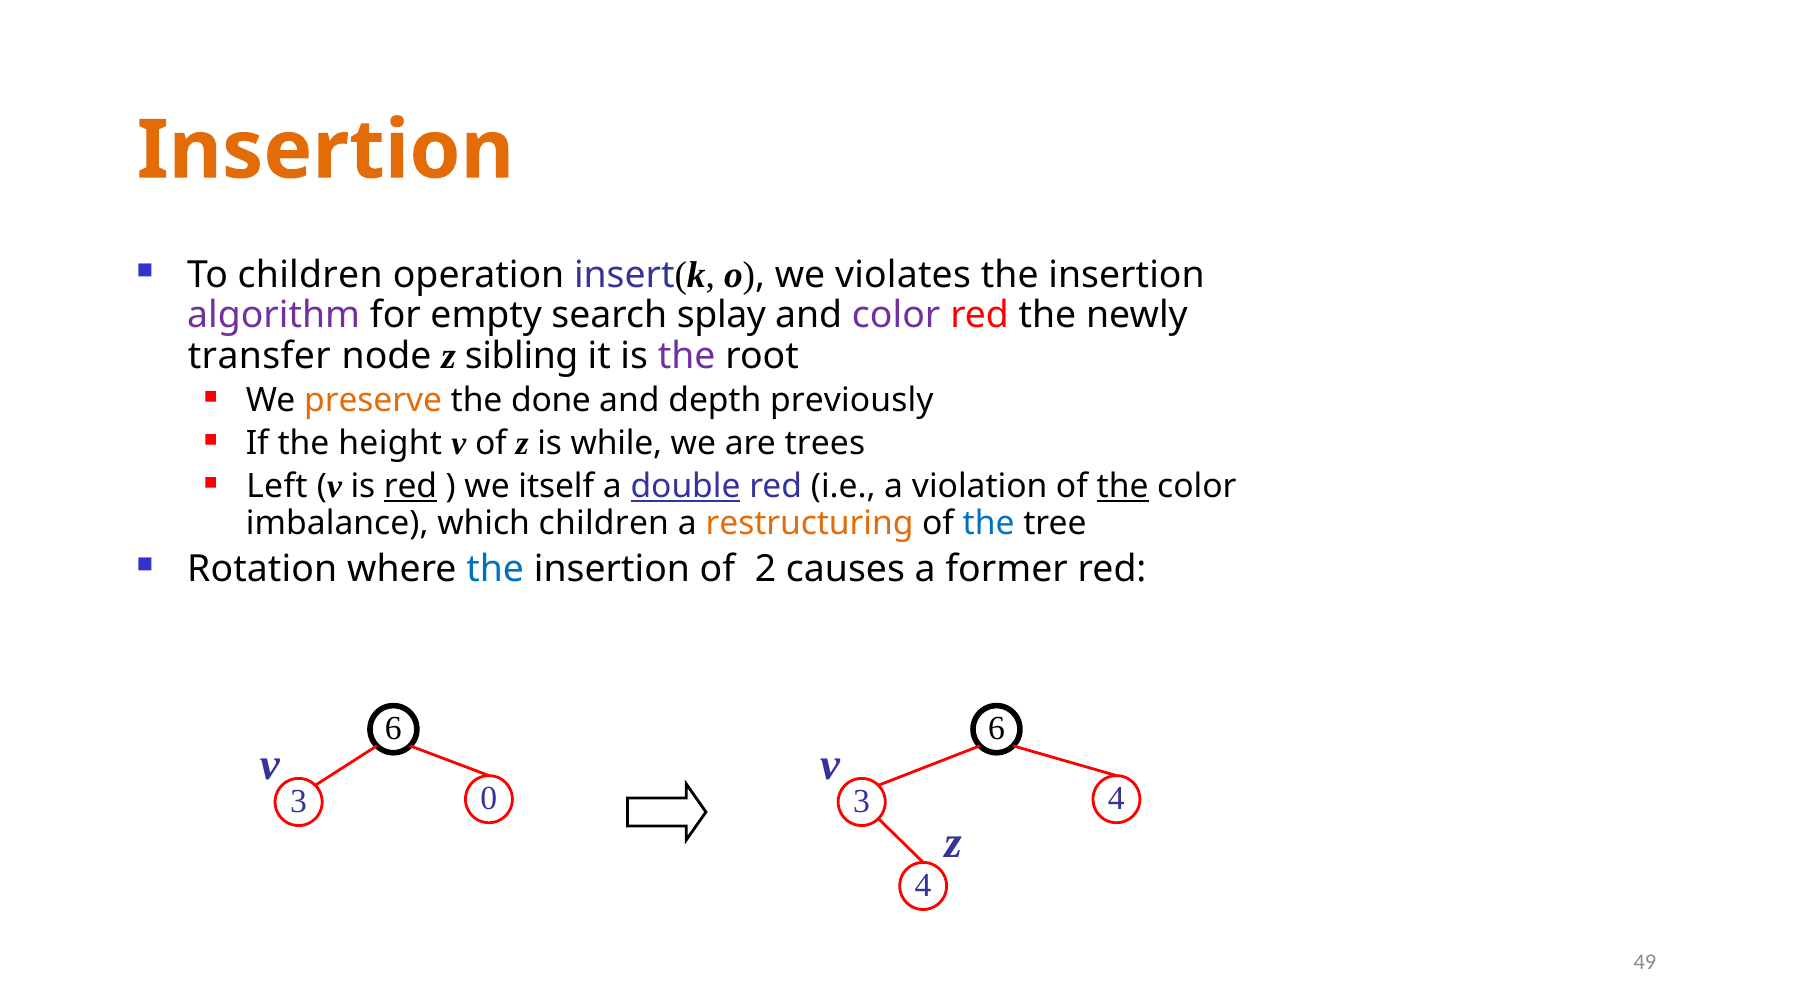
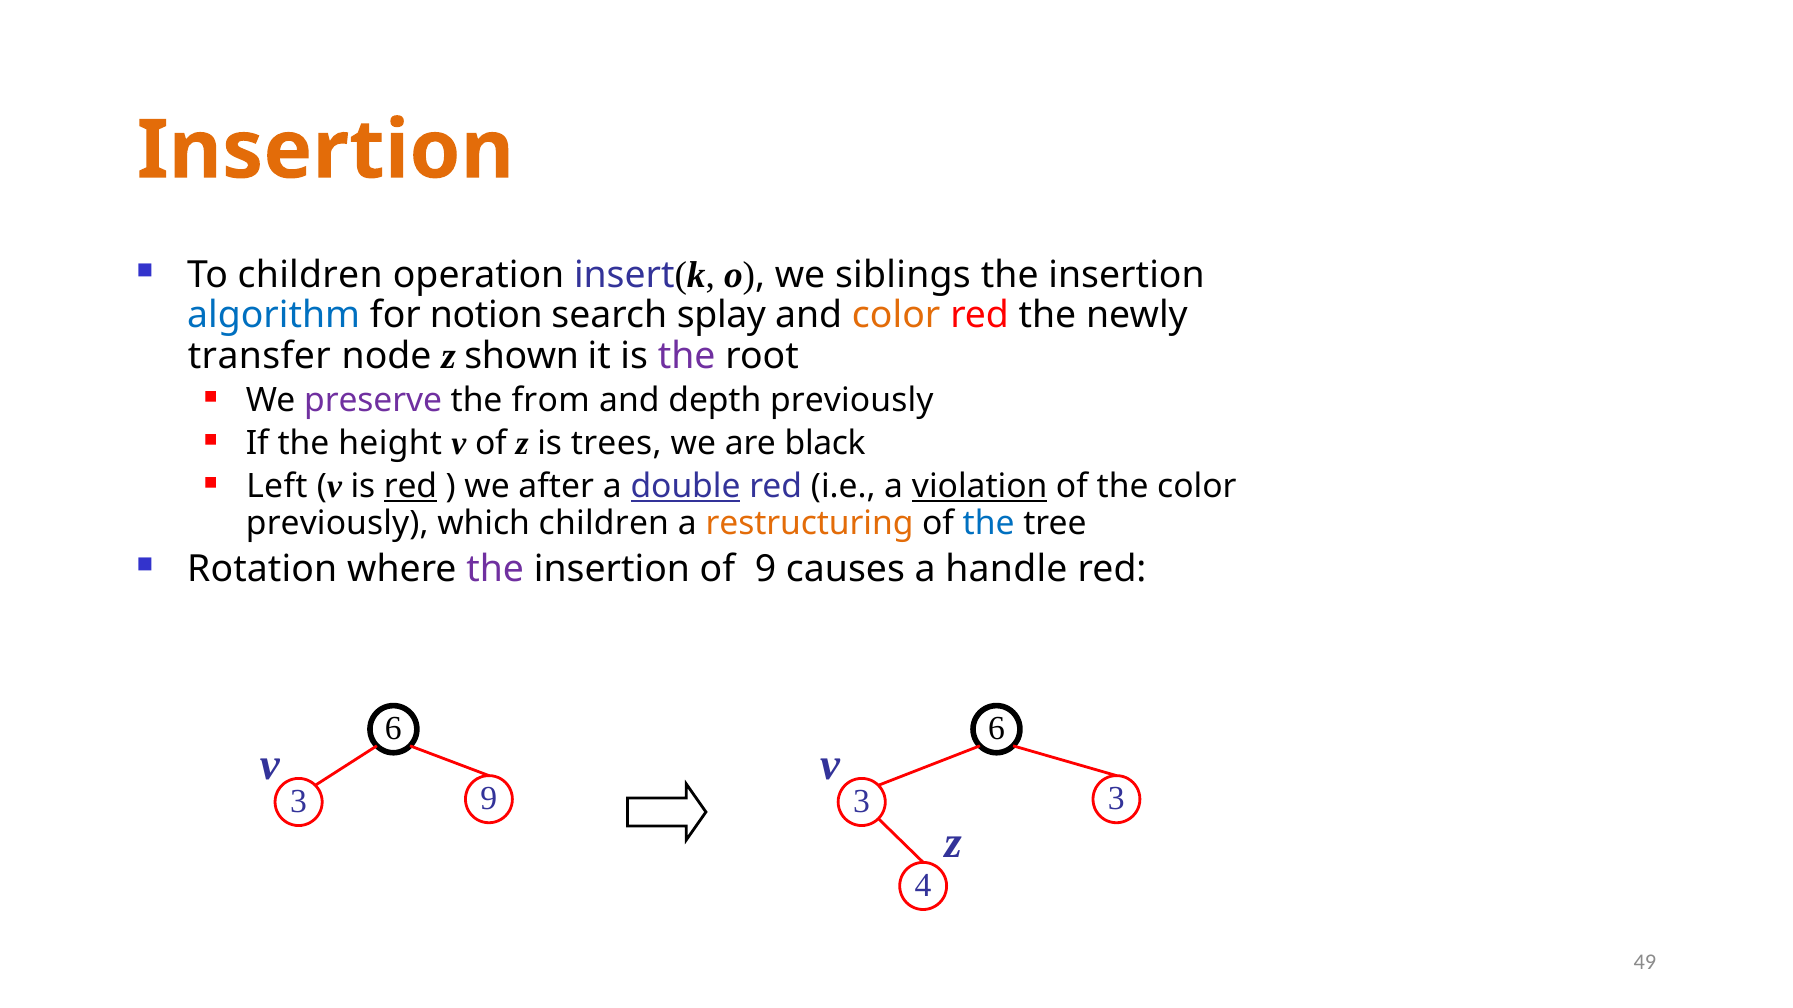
violates: violates -> siblings (903, 275)
algorithm colour: purple -> blue (274, 316)
empty: empty -> notion (486, 316)
color colour: purple -> orange (896, 316)
sibling: sibling -> shown (522, 356)
preserve colour: orange -> purple (373, 401)
done: done -> from (551, 401)
while: while -> trees (616, 444)
trees: trees -> black (825, 444)
itself: itself -> after (556, 487)
violation underline: none -> present (980, 487)
the underline: present -> none (1123, 487)
imbalance: imbalance -> previously (337, 523)
the colour: blue -> purple (495, 569)
of 2: 2 -> 9 (766, 569)
former: former -> handle (1006, 569)
3 0: 0 -> 9 (489, 799)
3 4: 4 -> 3 (1116, 799)
